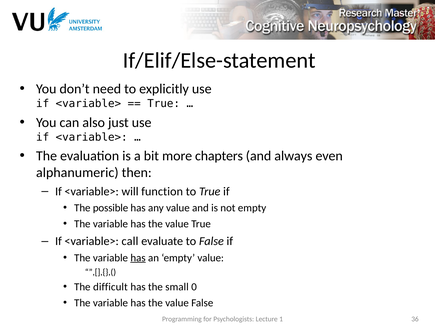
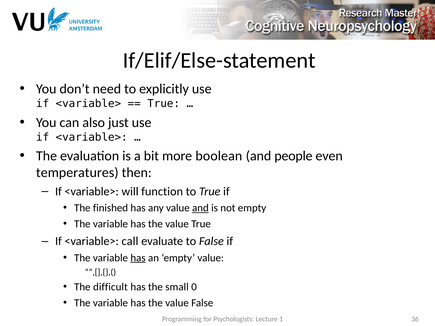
chapters: chapters -> boolean (219, 156)
always: always -> people (293, 156)
alphanumeric: alphanumeric -> temperatures (77, 173)
possible: possible -> finished (110, 208)
and underline: none -> present (200, 208)
